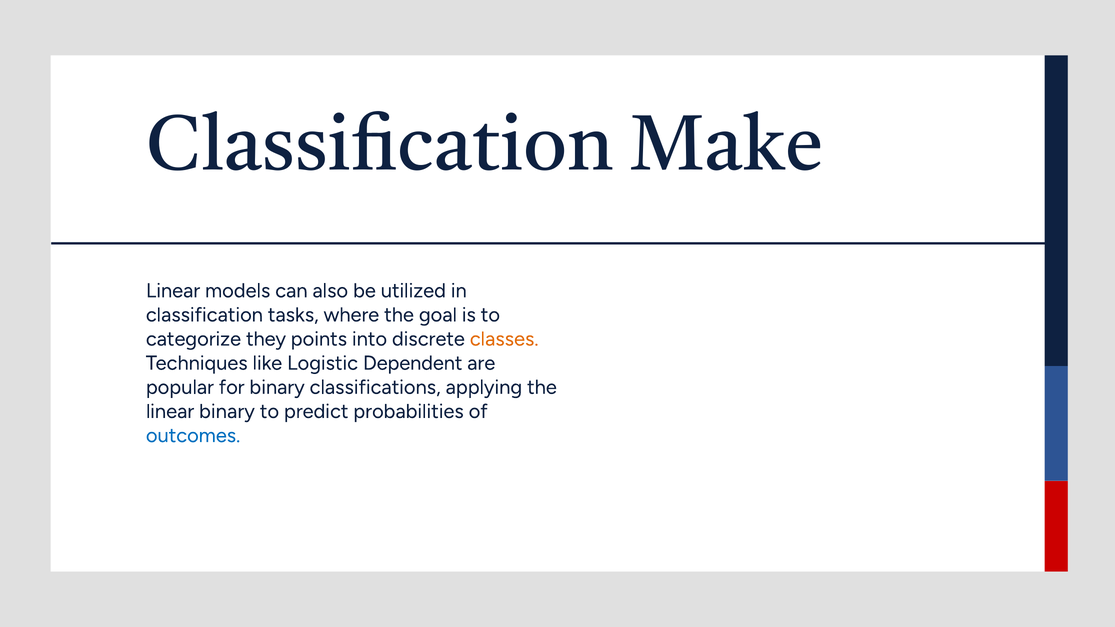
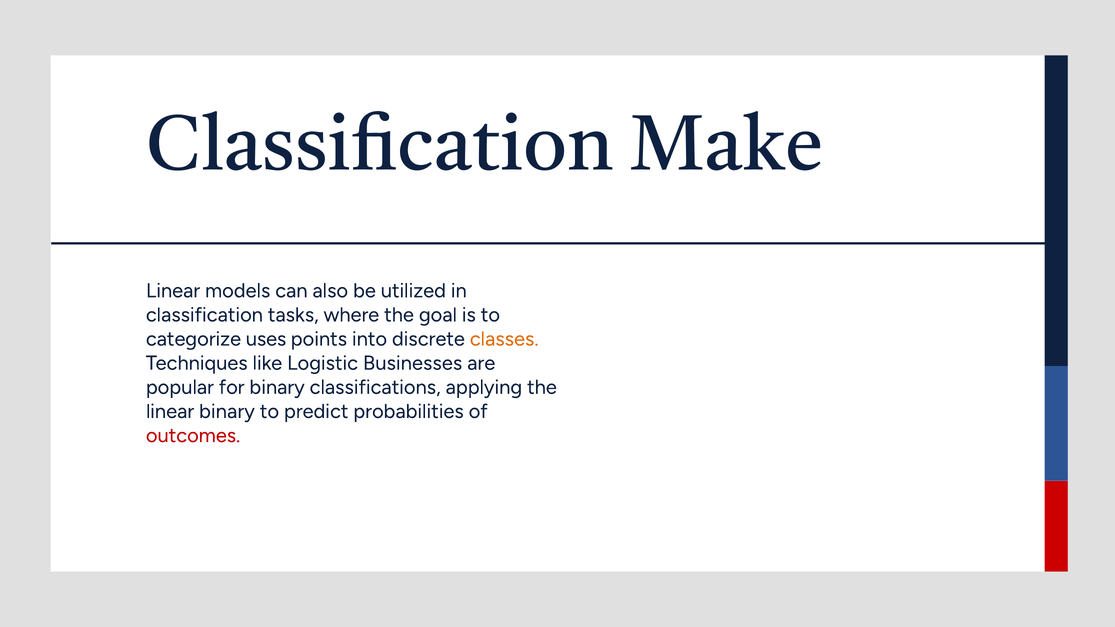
they: they -> uses (266, 339)
Dependent: Dependent -> Businesses (413, 363)
outcomes colour: blue -> red (193, 436)
